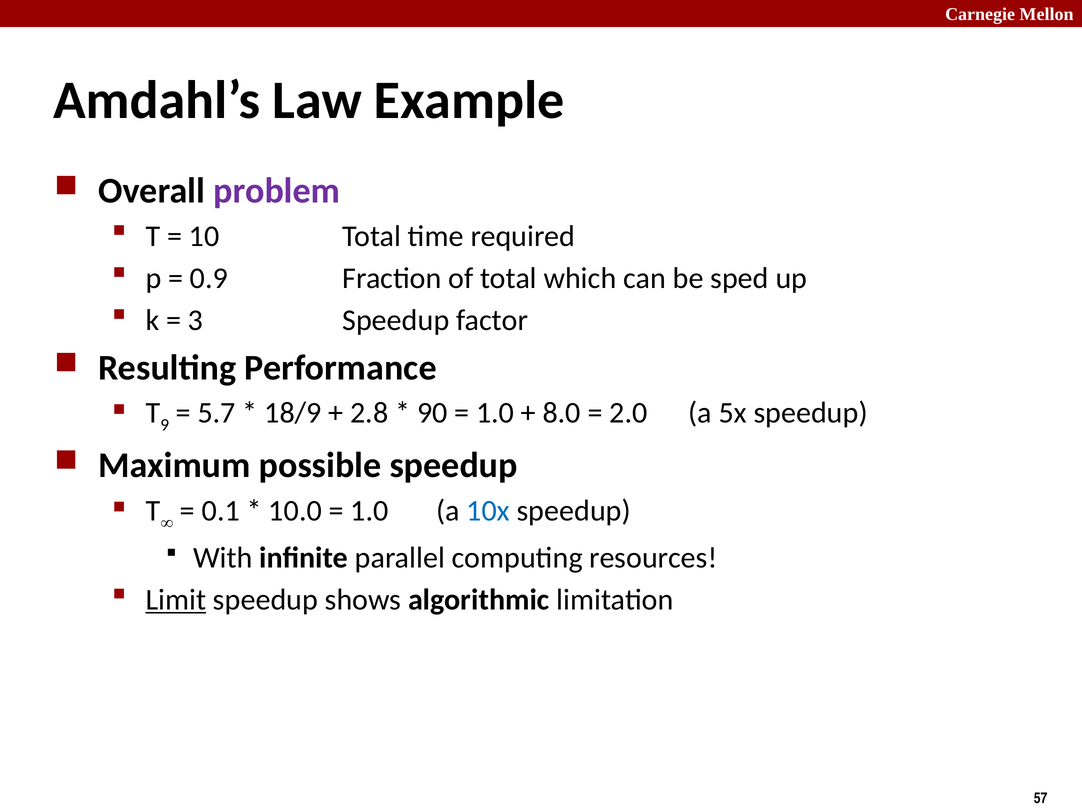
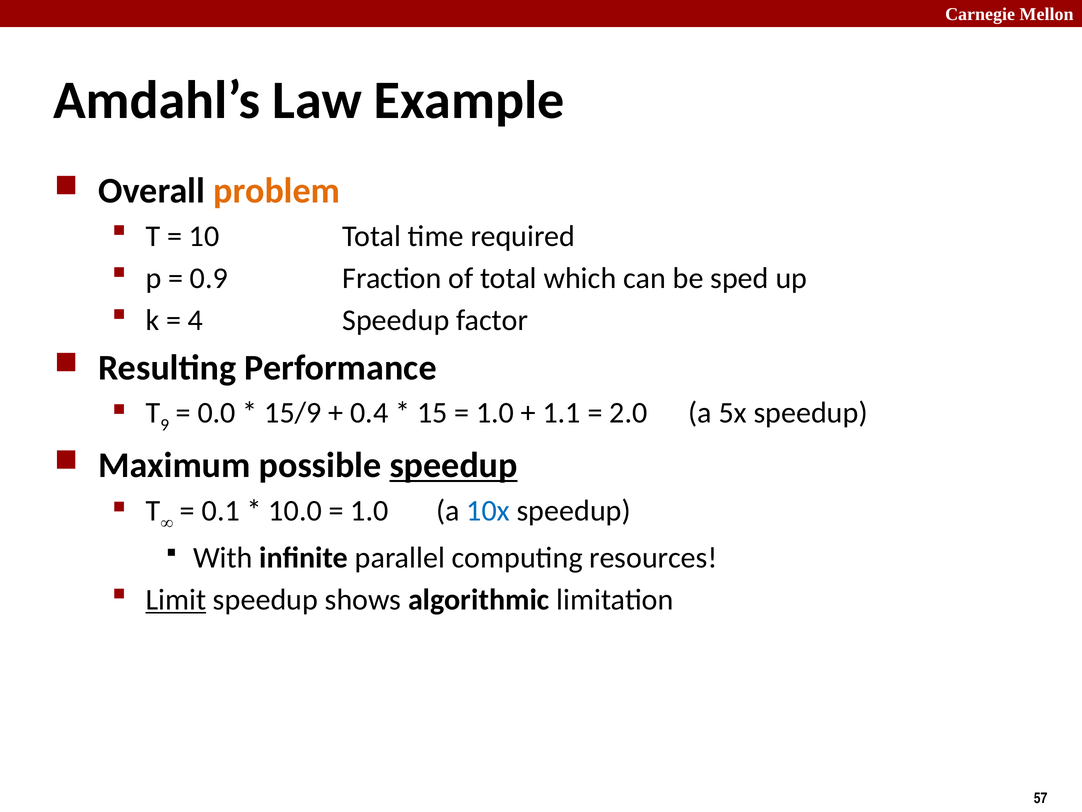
problem colour: purple -> orange (277, 191)
3: 3 -> 4 (195, 320)
5.7: 5.7 -> 0.0 (217, 413)
18/9: 18/9 -> 15/9 (293, 413)
2.8: 2.8 -> 0.4 (369, 413)
90: 90 -> 15 (432, 413)
8.0: 8.0 -> 1.1 (562, 413)
speedup underline: none -> present (454, 465)
